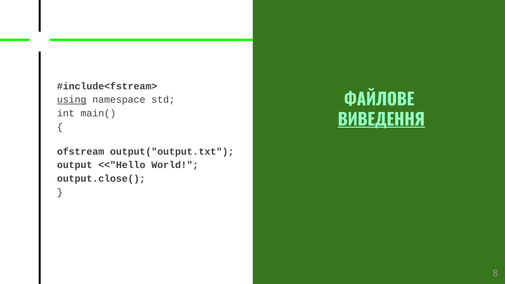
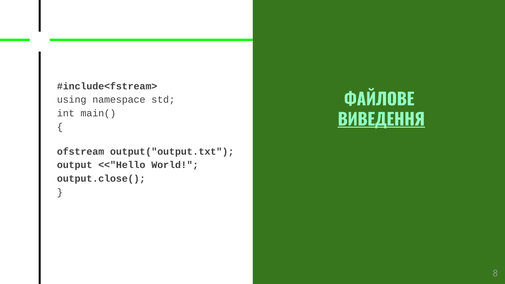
using underline: present -> none (72, 100)
